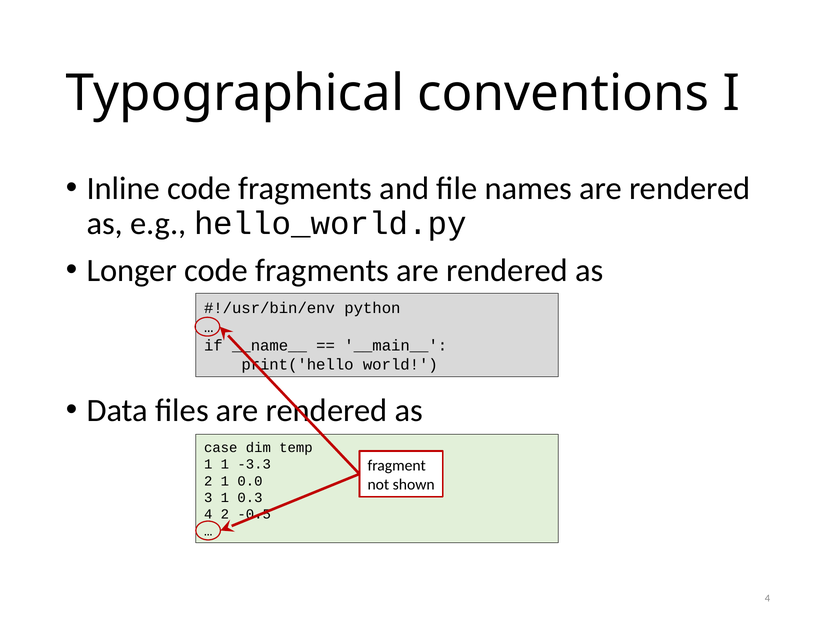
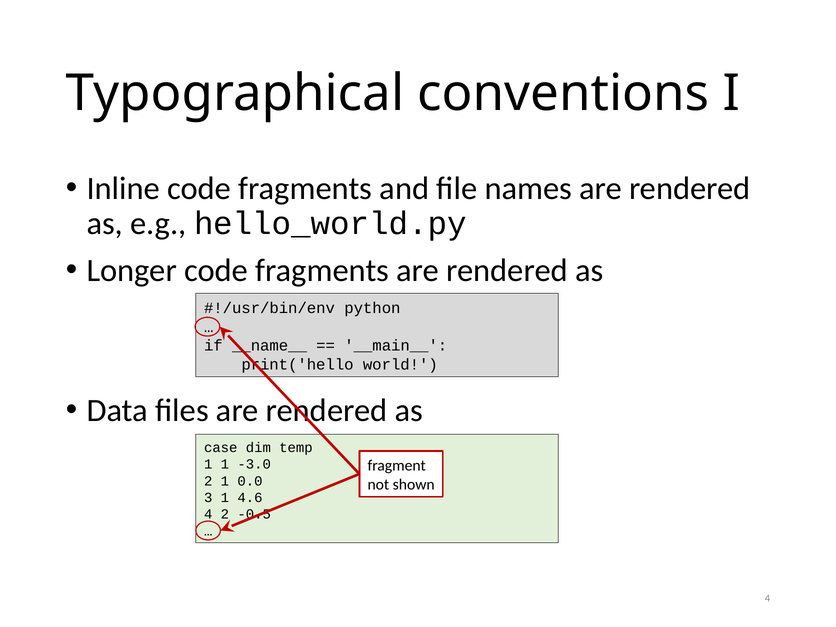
-3.3: -3.3 -> -3.0 (254, 464)
0.3: 0.3 -> 4.6 (250, 498)
